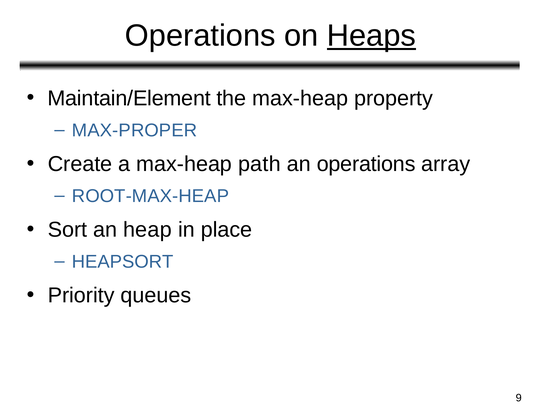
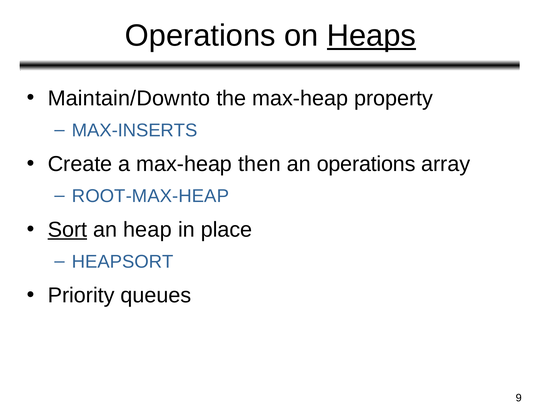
Maintain/Element: Maintain/Element -> Maintain/Downto (129, 98)
MAX-PROPER: MAX-PROPER -> MAX-INSERTS (135, 130)
path: path -> then (259, 164)
Sort underline: none -> present (67, 230)
